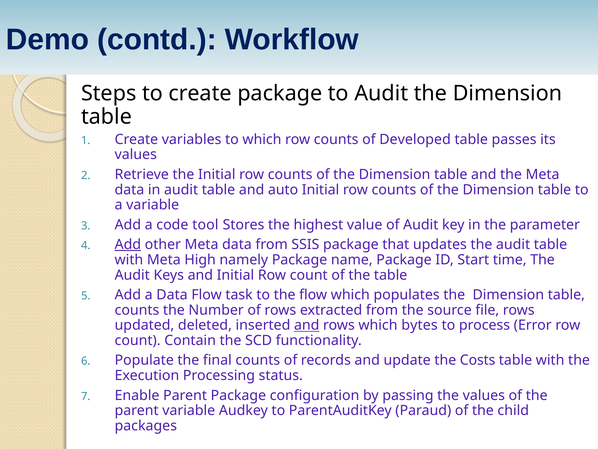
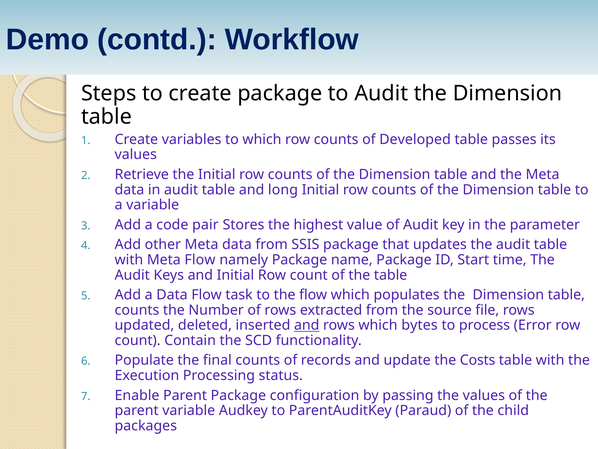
auto: auto -> long (283, 189)
tool: tool -> pair (205, 224)
Add underline: present -> none (128, 244)
Meta High: High -> Flow (200, 259)
